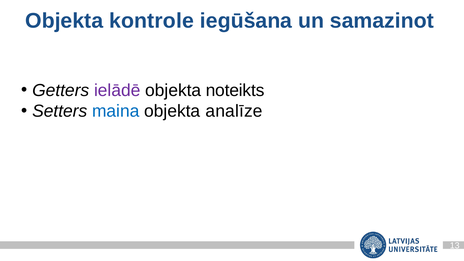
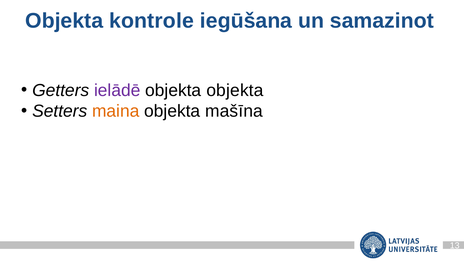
objekta noteikts: noteikts -> objekta (235, 90)
maina colour: blue -> orange (116, 111)
analīze: analīze -> mašīna (234, 111)
